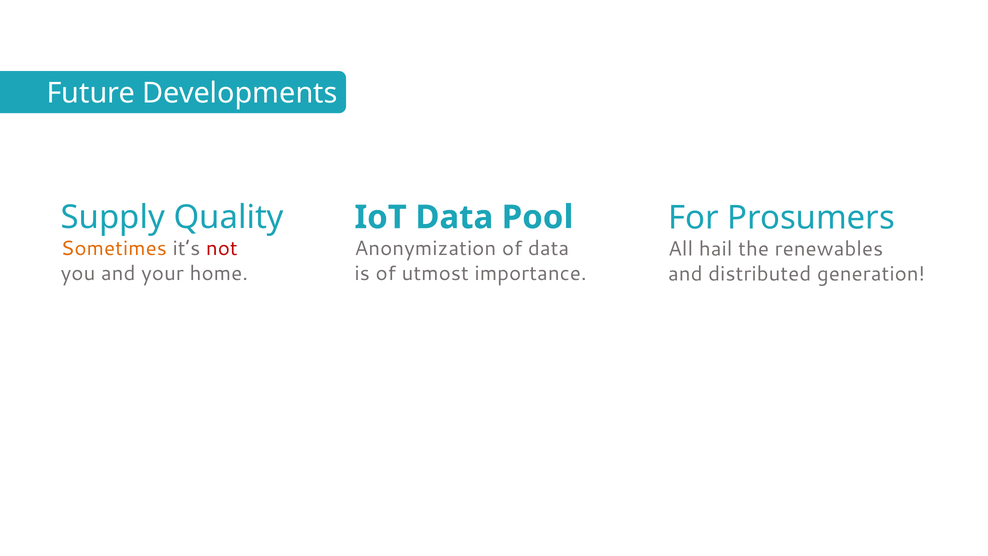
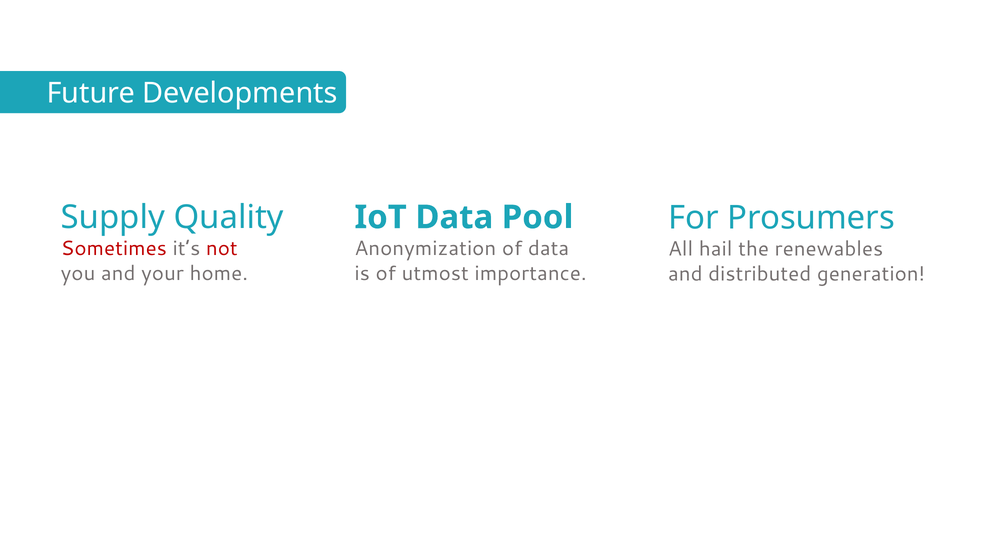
Sometimes colour: orange -> red (114, 248)
